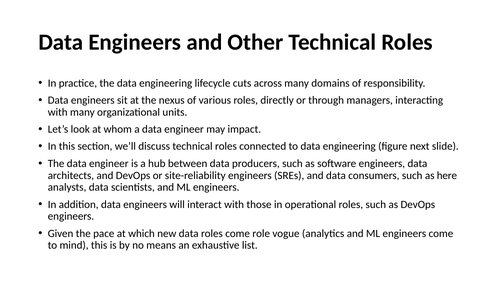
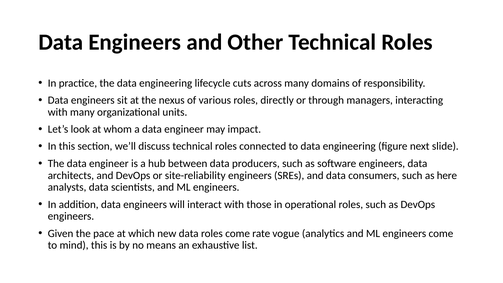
role: role -> rate (261, 233)
